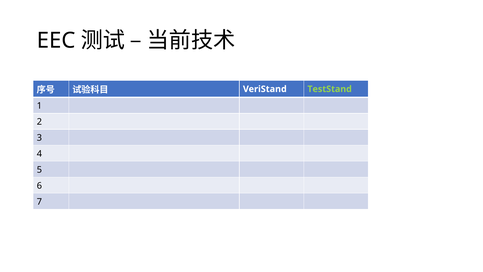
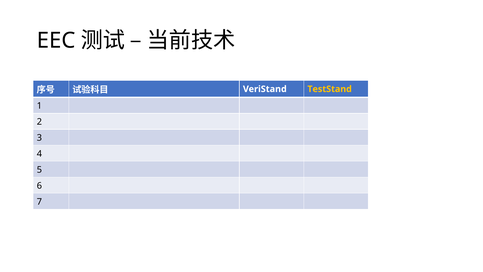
TestStand colour: light green -> yellow (330, 89)
